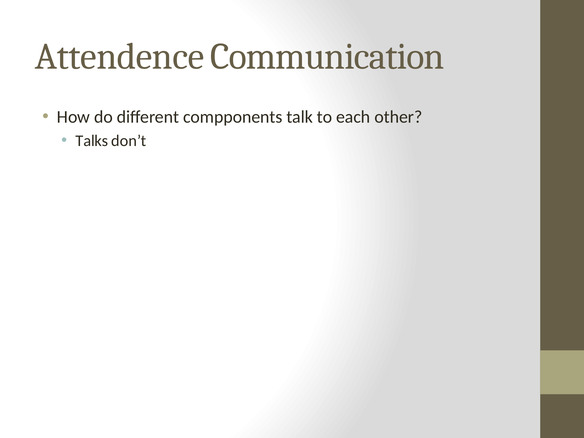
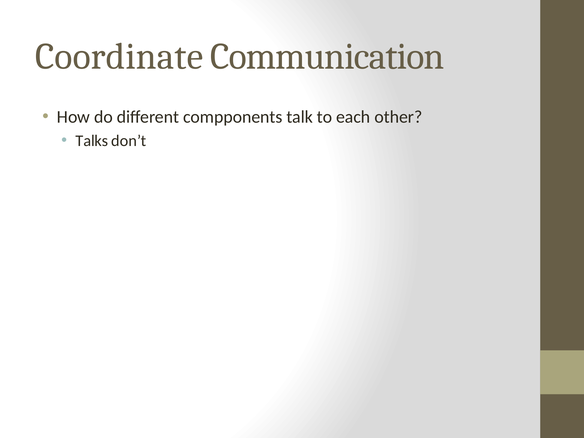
Attendence: Attendence -> Coordinate (119, 57)
